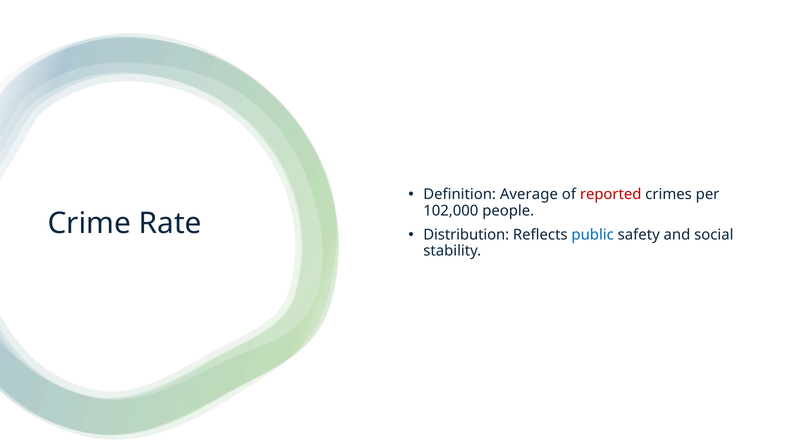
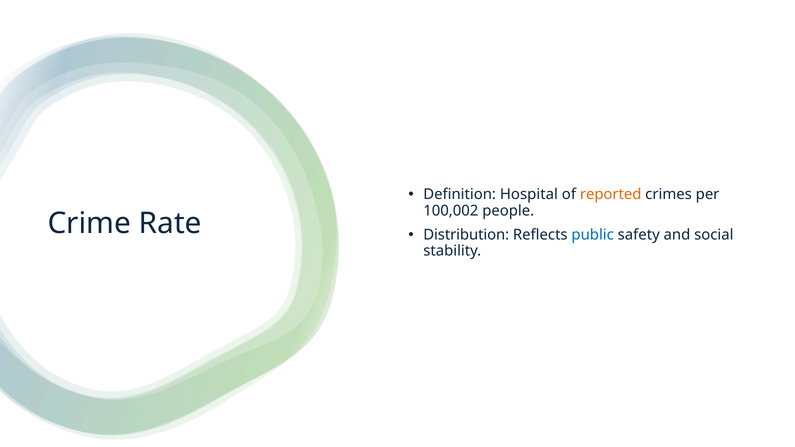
Average: Average -> Hospital (529, 195)
reported colour: red -> orange (611, 195)
102,000: 102,000 -> 100,002 (451, 211)
